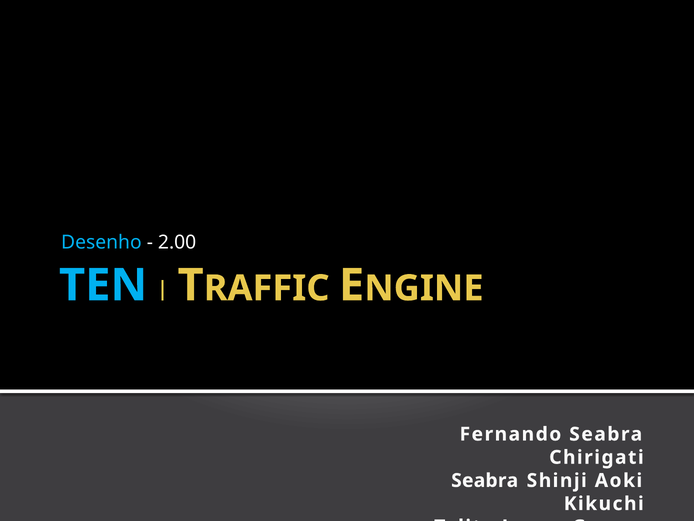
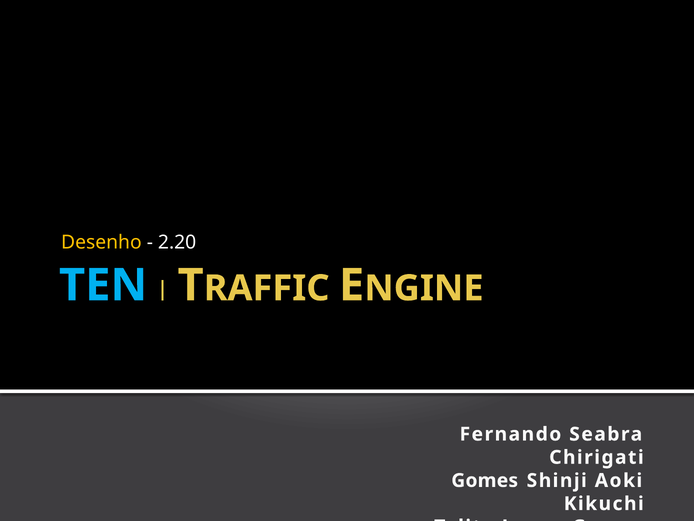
Desenho colour: light blue -> yellow (101, 242)
2.00: 2.00 -> 2.20 (177, 242)
Seabra: Seabra -> Gomes (485, 480)
